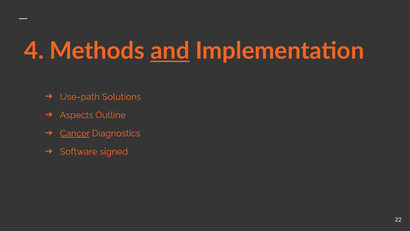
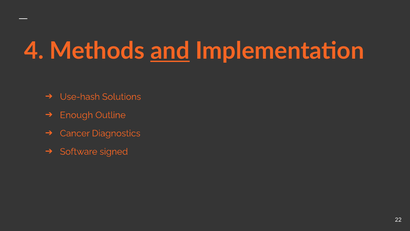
Use-path: Use-path -> Use-hash (80, 97)
Aspects: Aspects -> Enough (76, 115)
Cancer underline: present -> none (75, 133)
